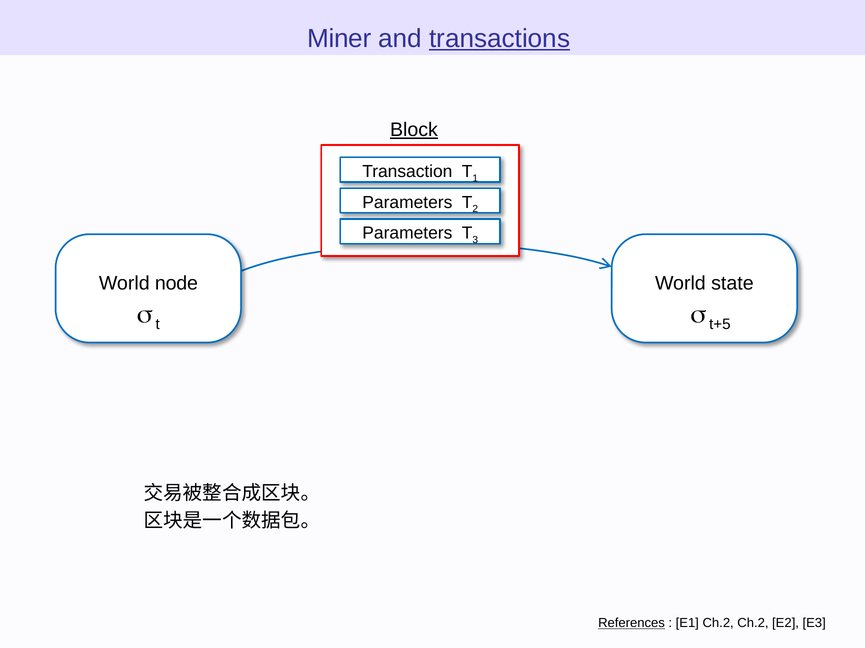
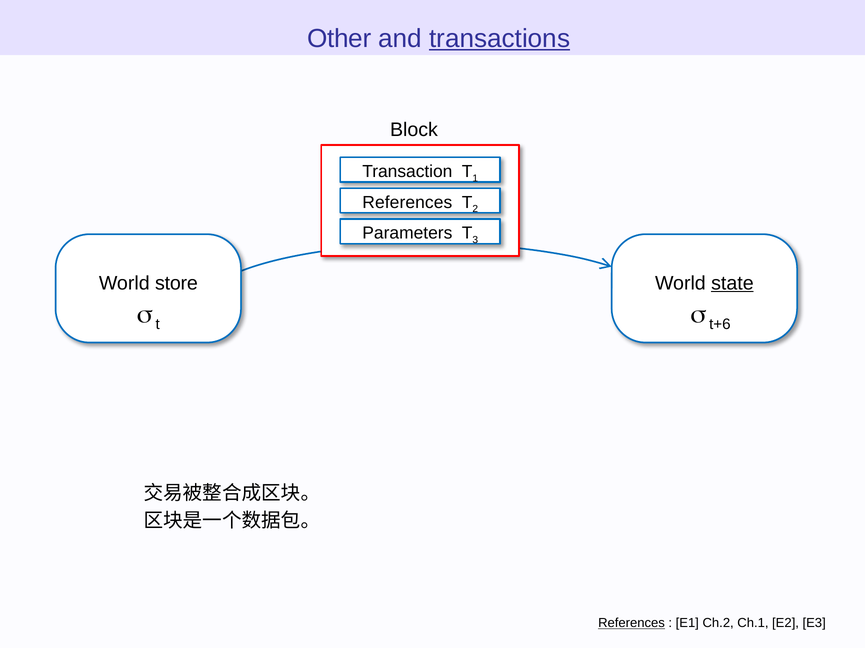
Miner: Miner -> Other (339, 39)
Block underline: present -> none (414, 130)
Parameters: Parameters -> References (407, 203)
node: node -> store (176, 283)
state underline: none -> present (732, 283)
t+5: t+5 -> t+6 (720, 325)
Ch.2 Ch.2: Ch.2 -> Ch.1 (753, 624)
